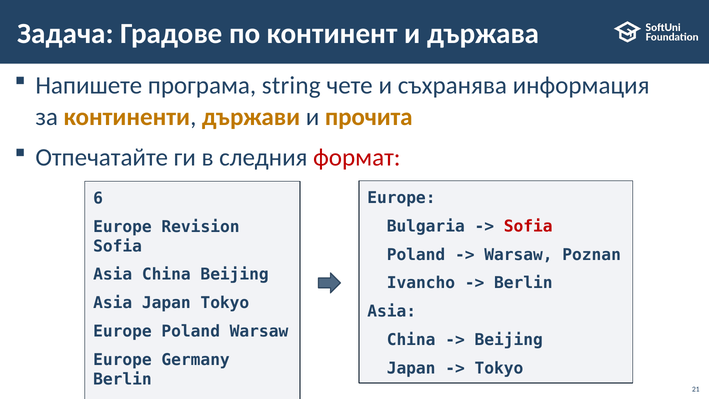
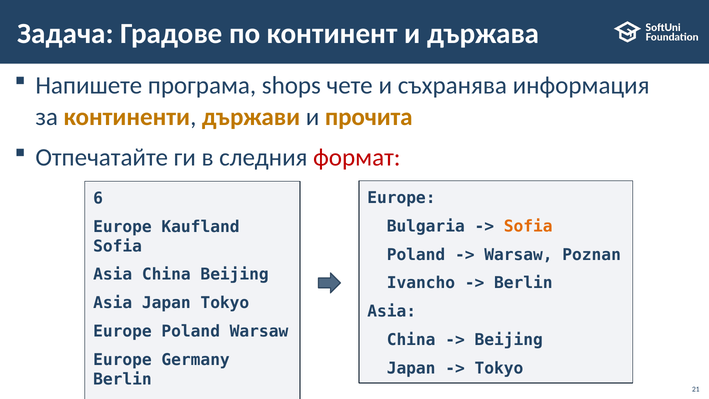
string: string -> shops (291, 86)
Sofia colour: red -> orange (528, 226)
Revision: Revision -> Kaufland (201, 227)
